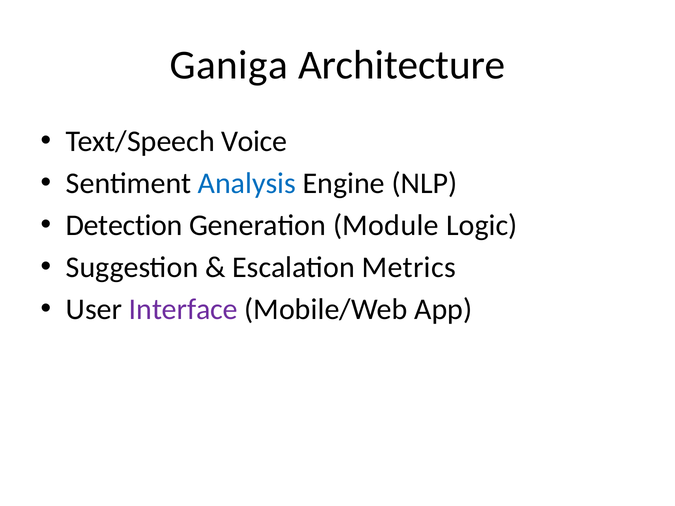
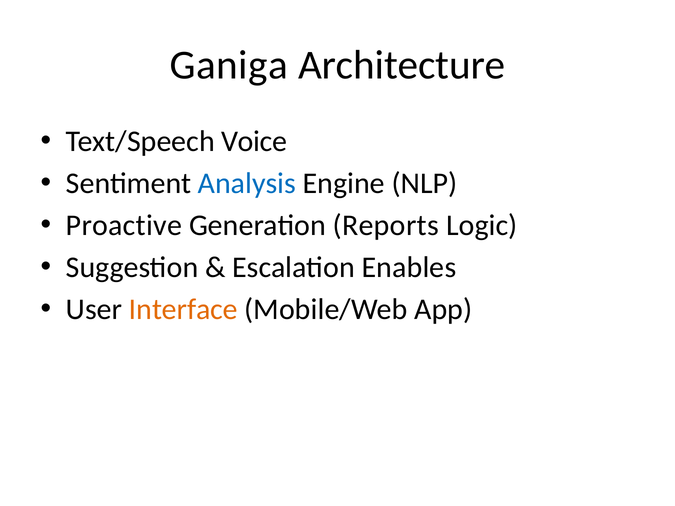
Detection: Detection -> Proactive (124, 226)
Module: Module -> Reports (386, 226)
Metrics: Metrics -> Enables (409, 268)
Interface colour: purple -> orange (183, 310)
